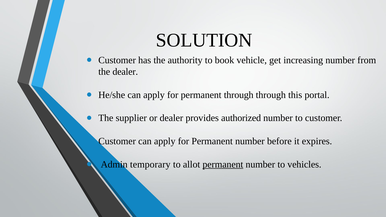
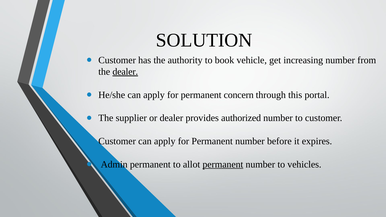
dealer underline: none -> present (125, 72)
permanent through: through -> concern (239, 95)
Admin temporary: temporary -> permanent (150, 164)
